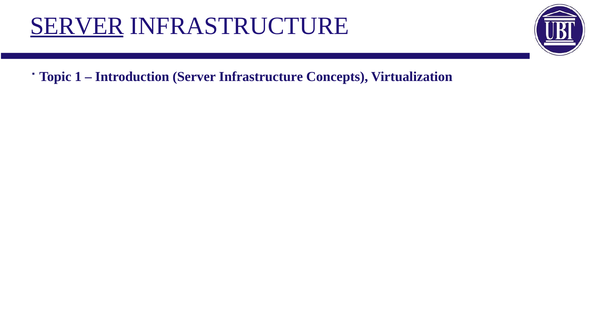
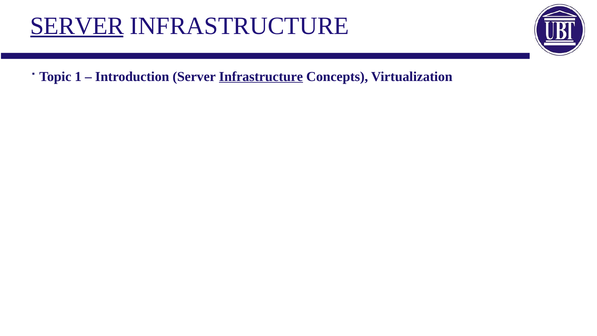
Infrastructure underline: none -> present (261, 76)
